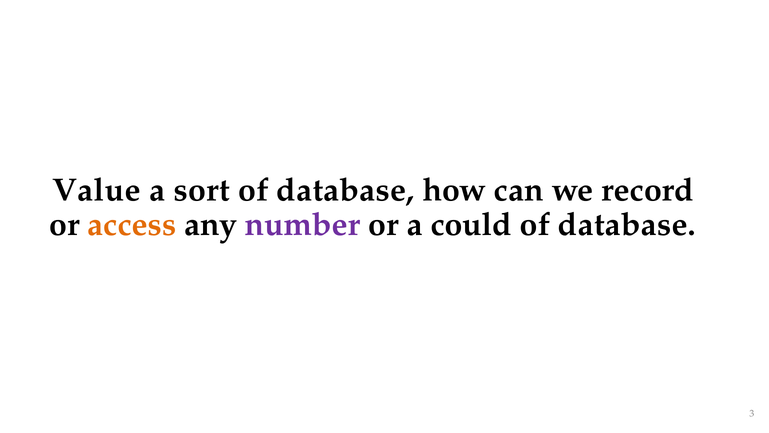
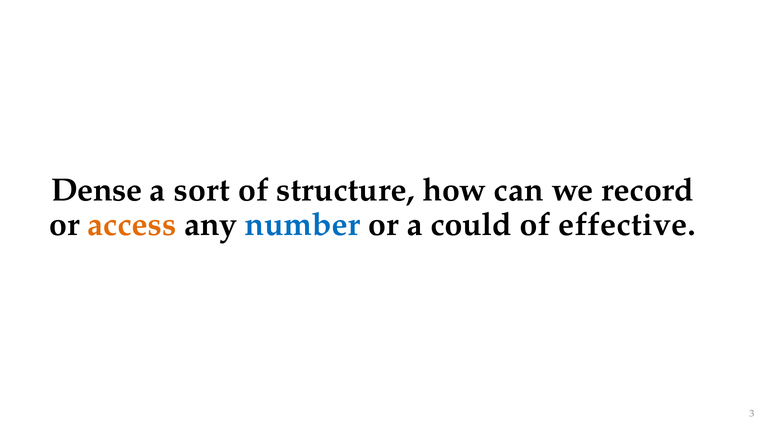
Value: Value -> Dense (97, 190)
database: database -> structure (346, 190)
number colour: purple -> blue (303, 225)
database: database -> effective (627, 225)
